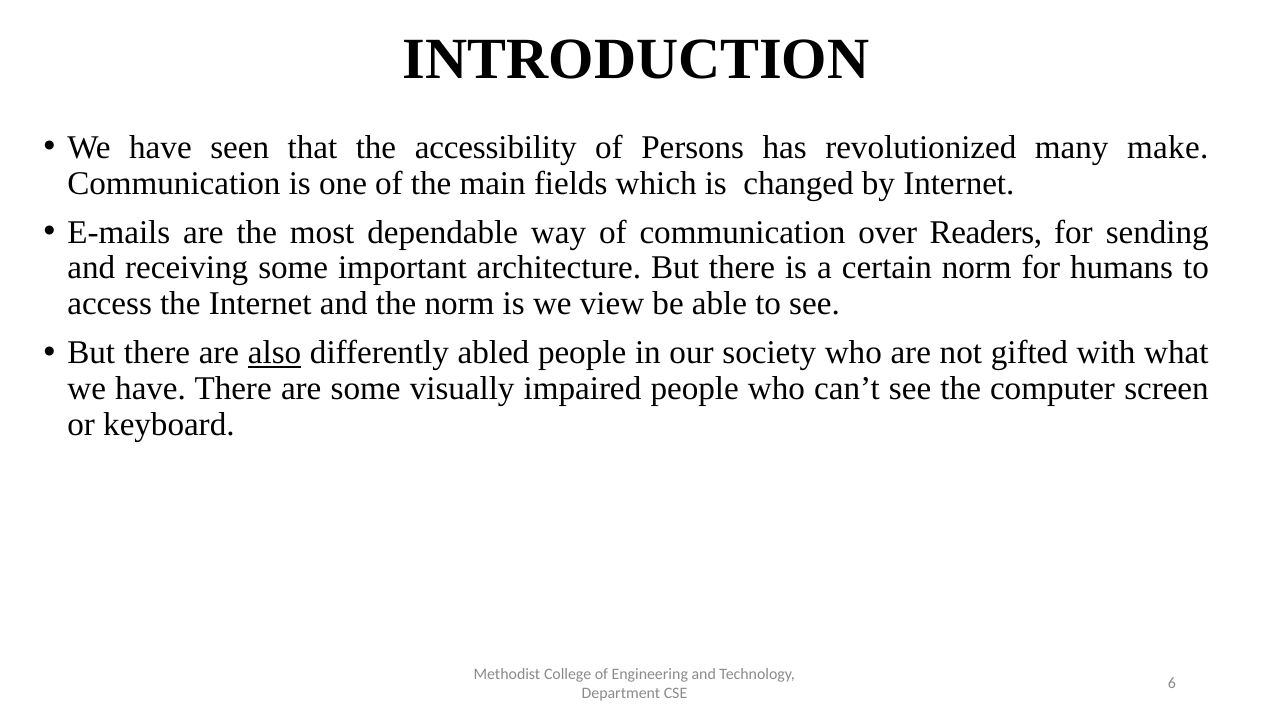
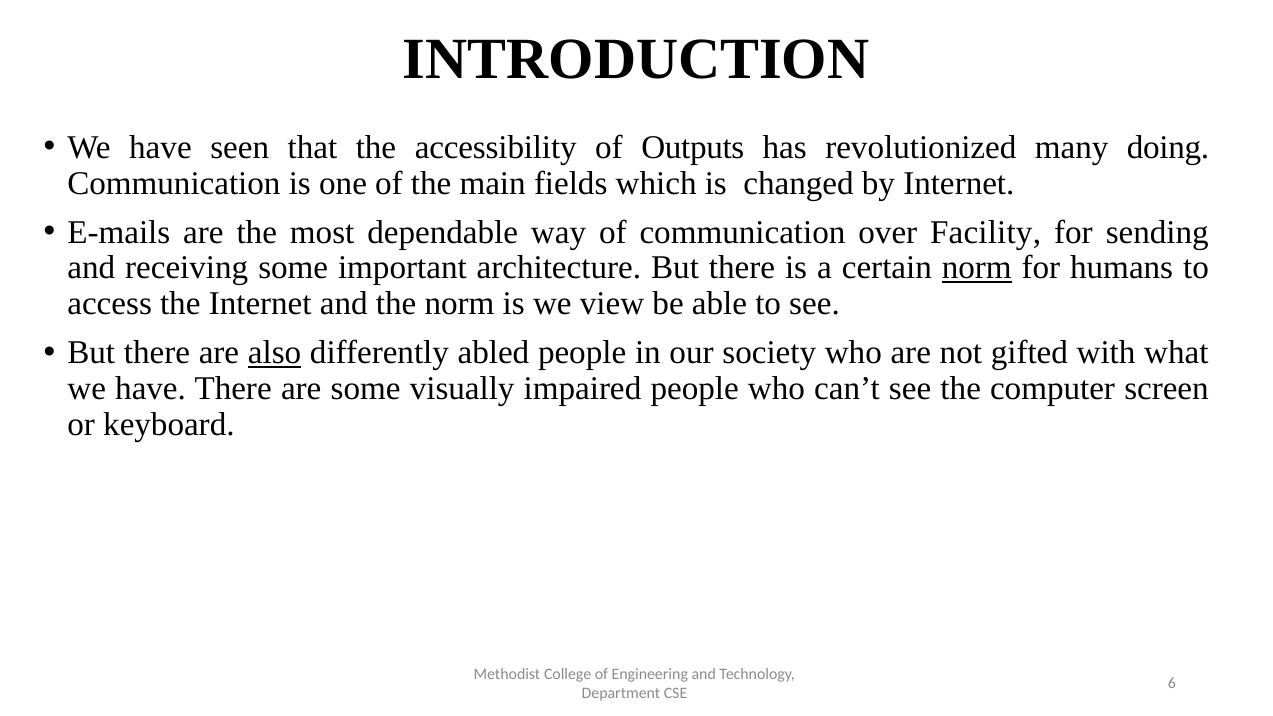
Persons: Persons -> Outputs (693, 147)
make: make -> doing (1168, 147)
Readers: Readers -> Facility (986, 232)
norm underline: none -> present (977, 268)
